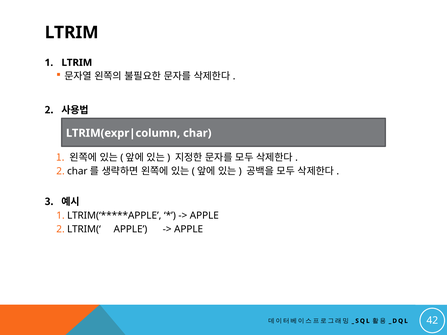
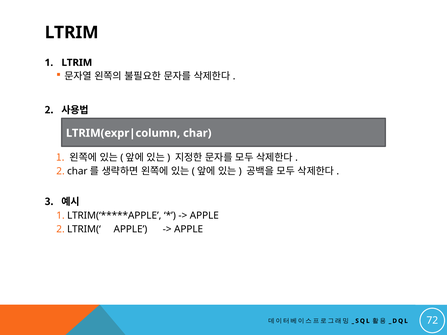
42: 42 -> 72 (432, 321)
